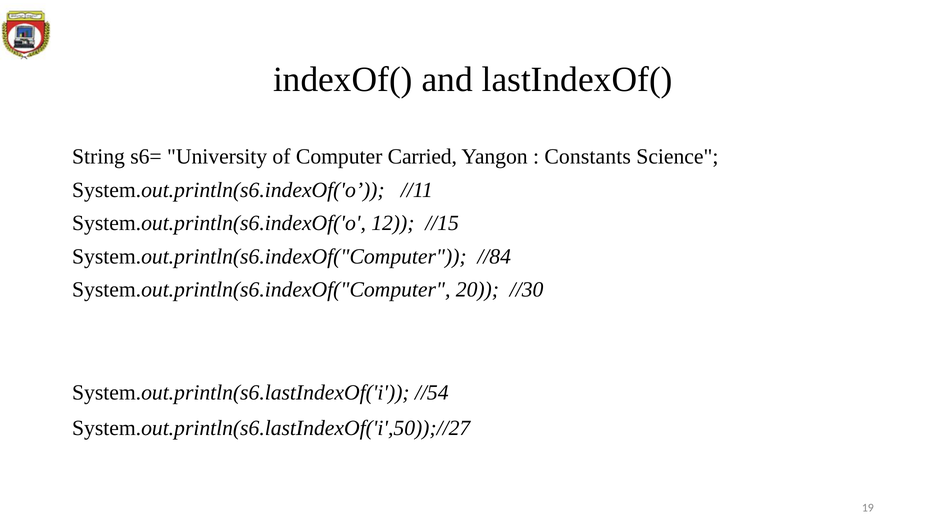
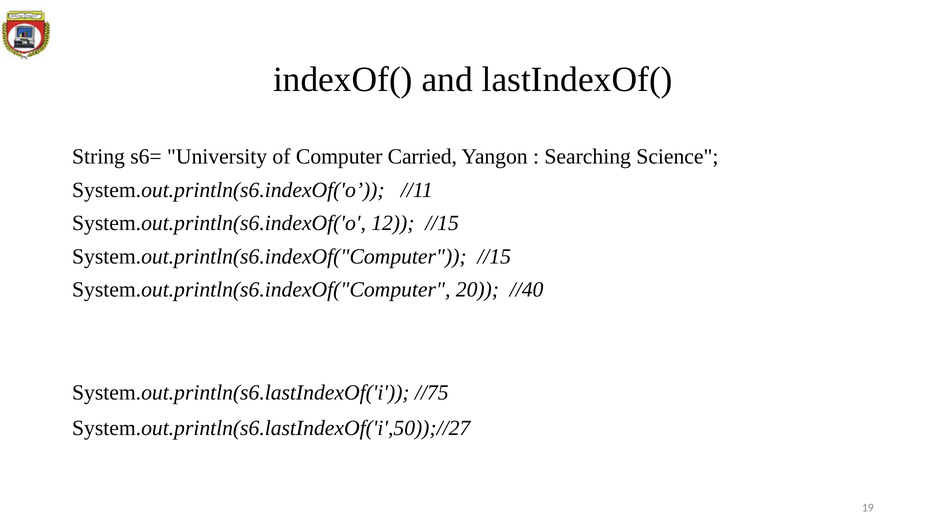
Constants: Constants -> Searching (588, 157)
System.out.println(s6.indexOf("Computer //84: //84 -> //15 (494, 257)
//30: //30 -> //40 (527, 290)
//54: //54 -> //75 (432, 393)
